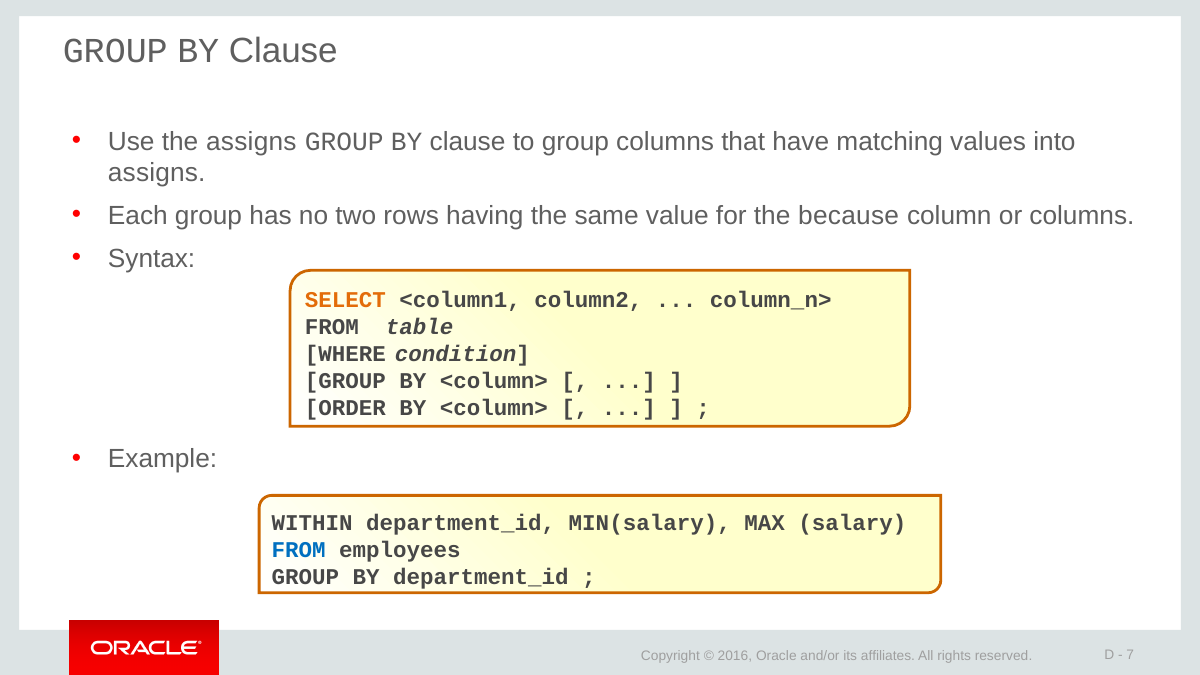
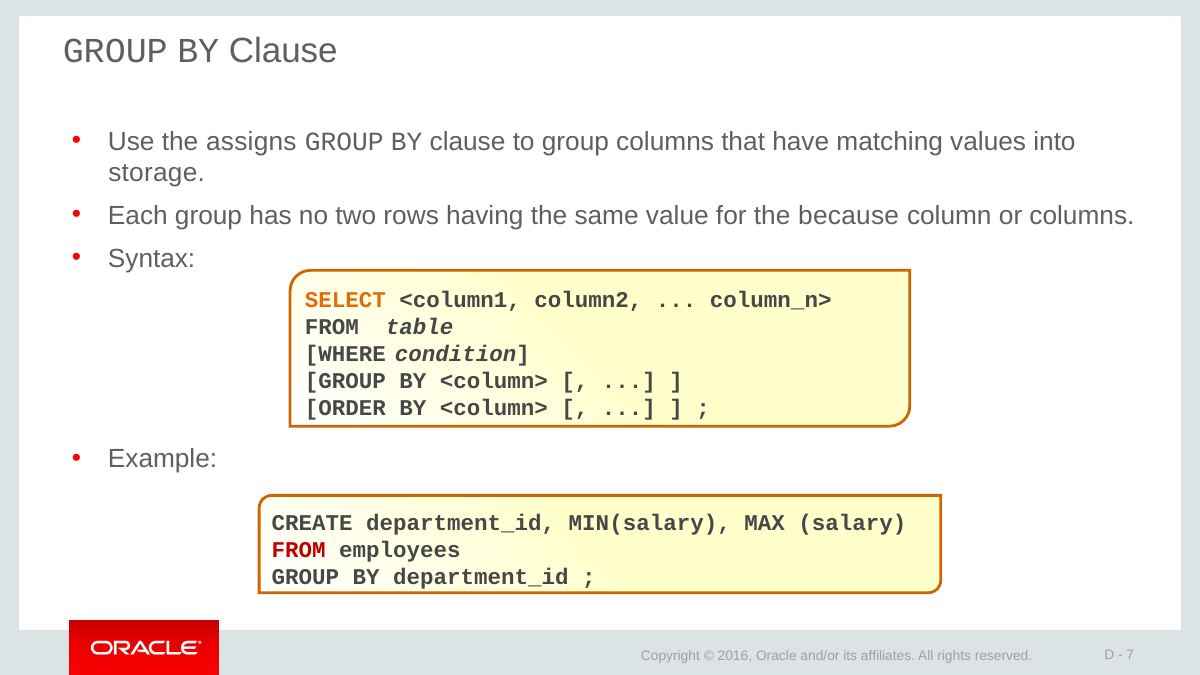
assigns: assigns -> storage (157, 173)
WITHIN: WITHIN -> CREATE (312, 523)
FROM colour: blue -> red (299, 550)
